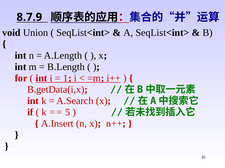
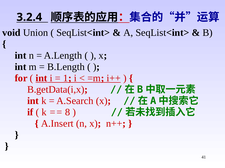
8.7.9: 8.7.9 -> 3.2.4 (29, 17)
5: 5 -> 8 (68, 113)
